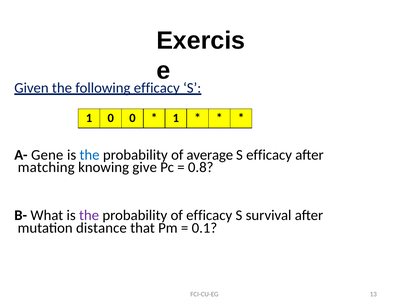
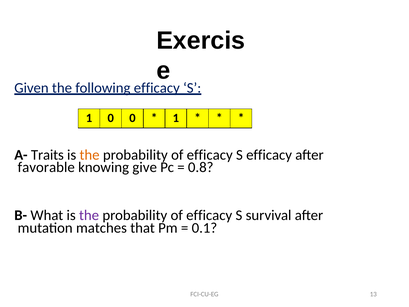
Gene: Gene -> Traits (47, 155)
the colour: blue -> orange (90, 155)
average: average -> efficacy (210, 155)
matching: matching -> favorable (46, 167)
distance: distance -> matches (101, 228)
